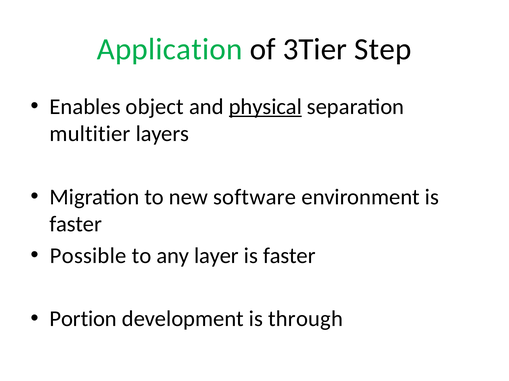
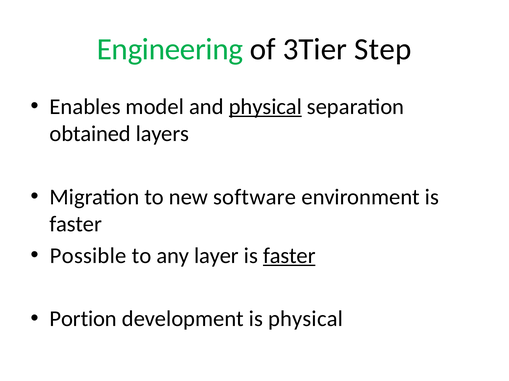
Application: Application -> Engineering (170, 49)
object: object -> model (155, 107)
multitier: multitier -> obtained (90, 134)
faster underline: none -> present (289, 256)
is through: through -> physical (306, 319)
